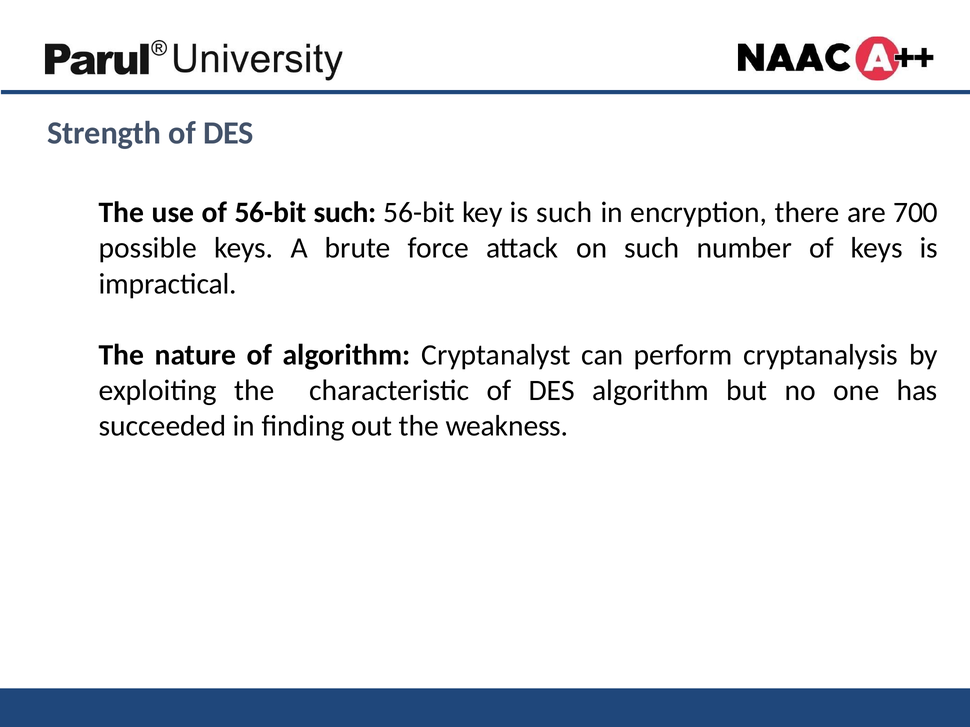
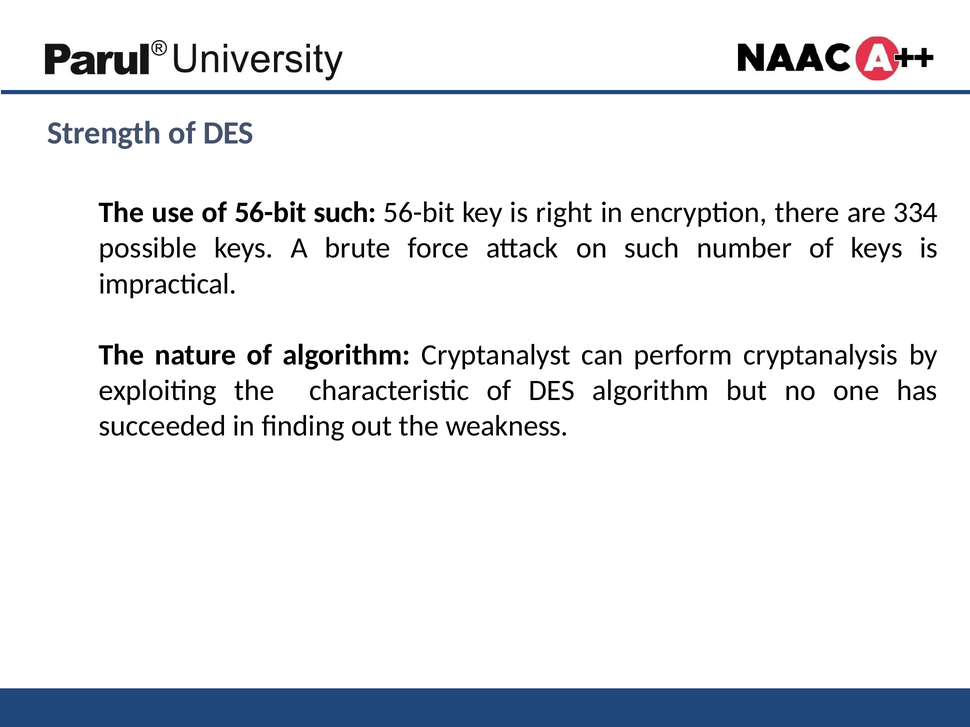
is such: such -> right (564, 213)
700: 700 -> 334 (916, 213)
